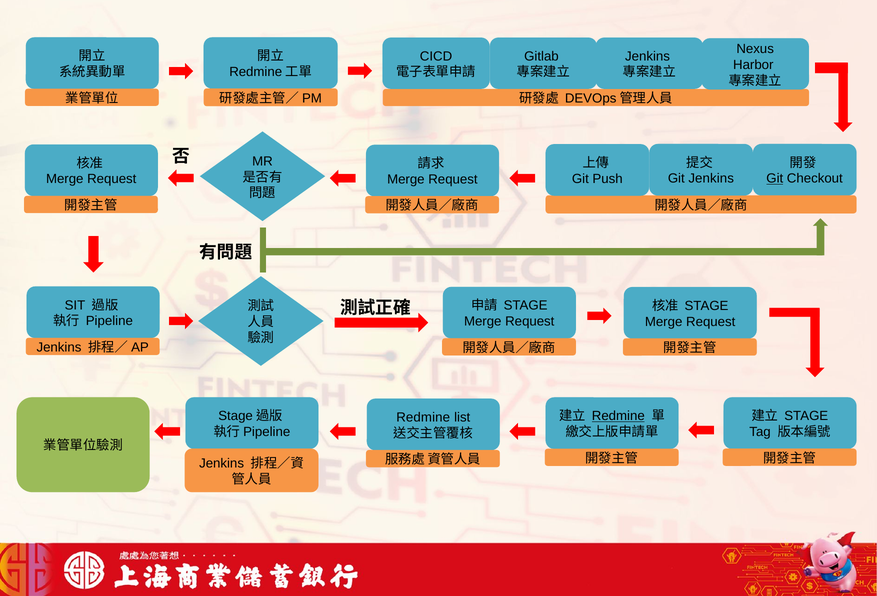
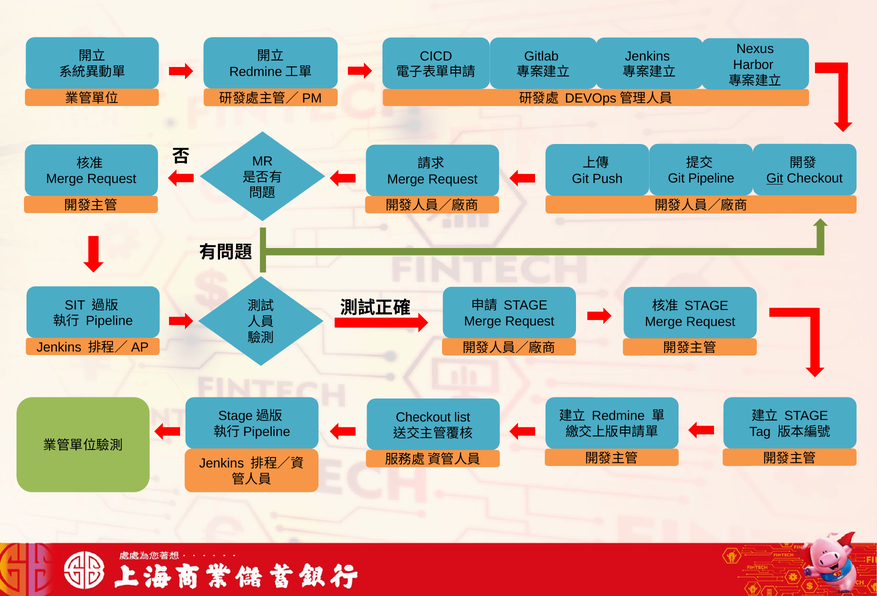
Git Jenkins: Jenkins -> Pipeline (711, 179)
Redmine underline: present -> none (618, 417)
Redmine: Redmine -> Checkout (423, 418)
